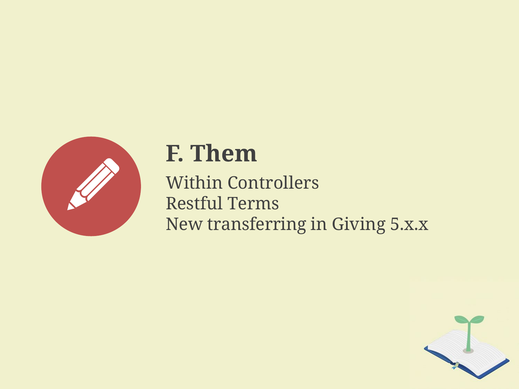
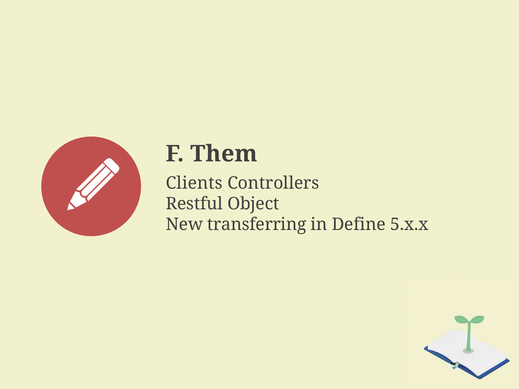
Within: Within -> Clients (194, 183)
Terms: Terms -> Object (253, 204)
Giving: Giving -> Define (359, 225)
